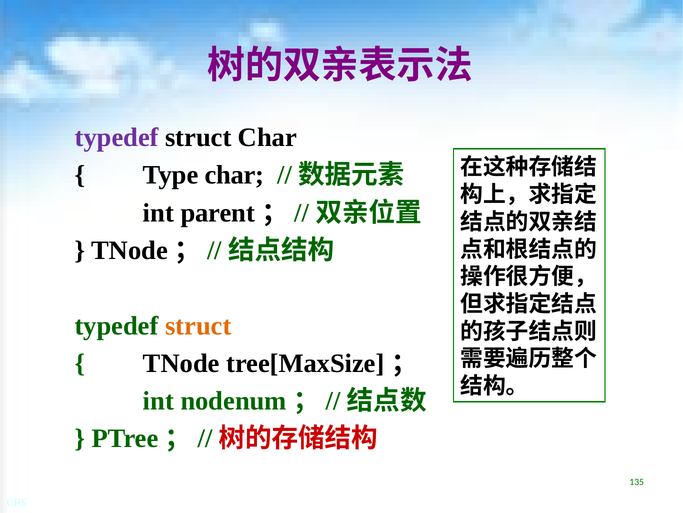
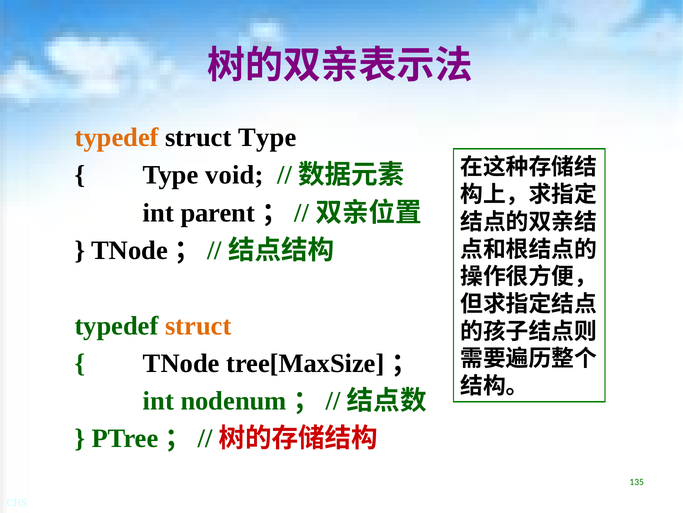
typedef colour: purple -> orange (117, 137)
struct Char: Char -> Type (267, 137)
Type char: char -> void (234, 175)
